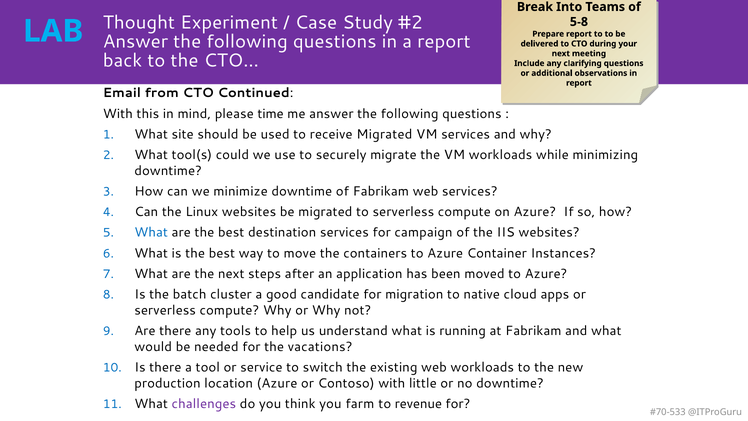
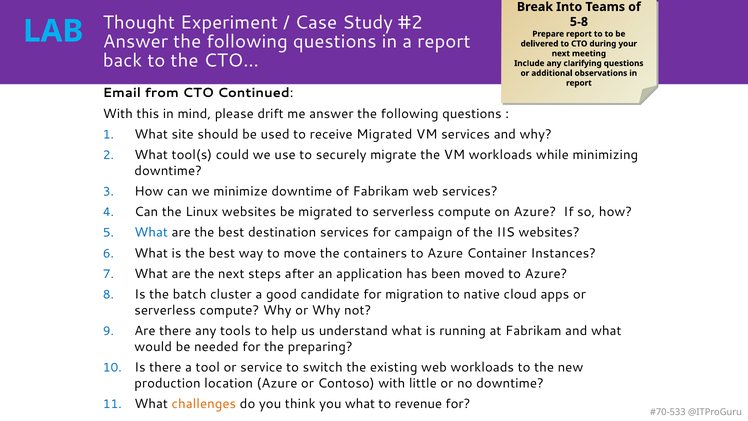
time: time -> drift (271, 114)
vacations: vacations -> preparing (320, 347)
challenges colour: purple -> orange (204, 404)
you farm: farm -> what (360, 404)
